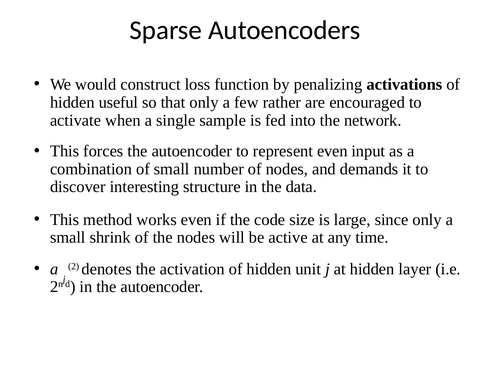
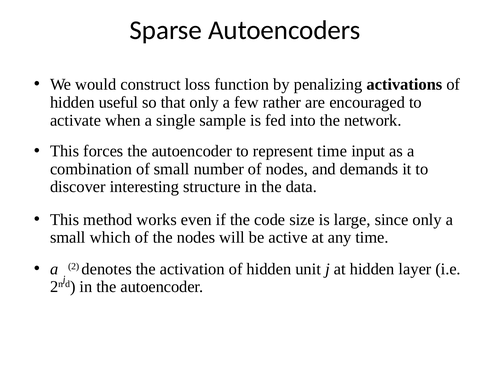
represent even: even -> time (332, 151)
shrink: shrink -> which (110, 237)
